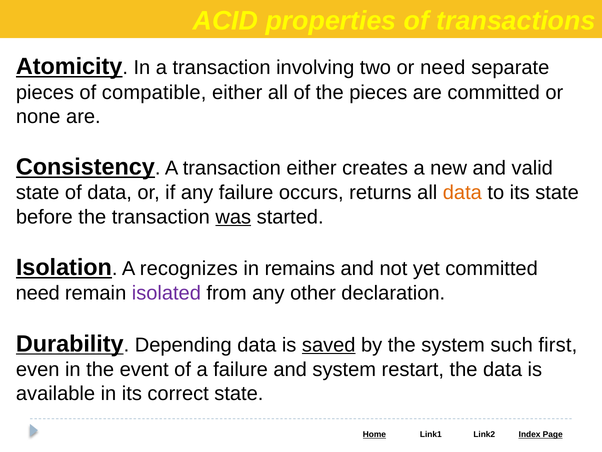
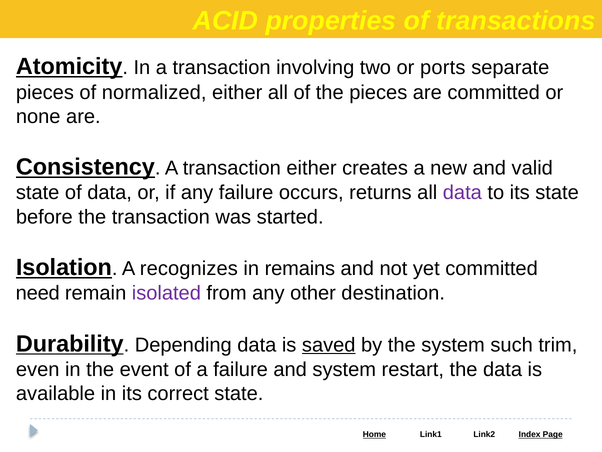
or need: need -> ports (443, 68)
compatible: compatible -> normalized (154, 92)
data colour: orange -> purple (462, 193)
was underline: present -> none (233, 217)
declaration: declaration -> destination (393, 293)
first: first -> trim (558, 345)
